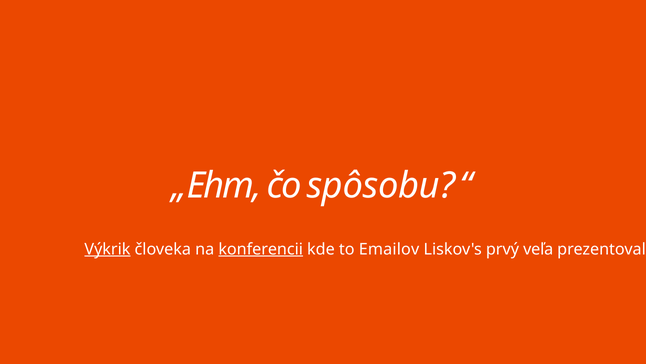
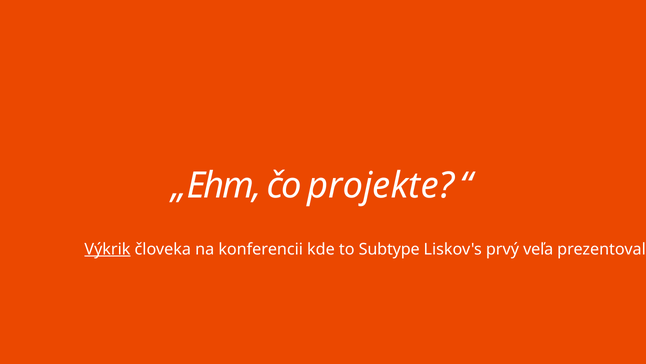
spôsobu: spôsobu -> projekte (381, 185)
konferencii underline: present -> none (261, 249)
Emailov: Emailov -> Subtype (389, 249)
